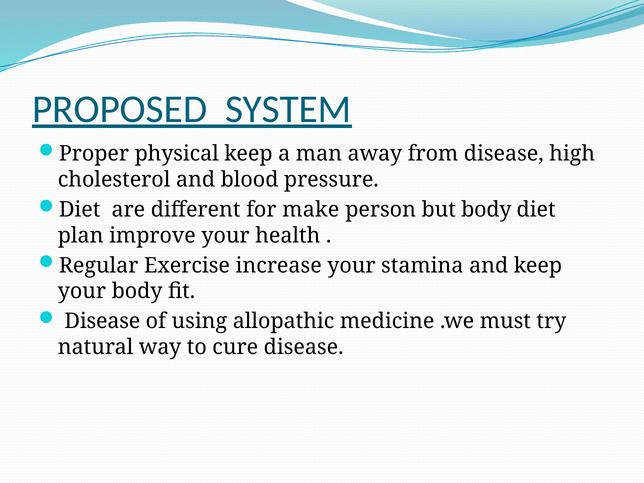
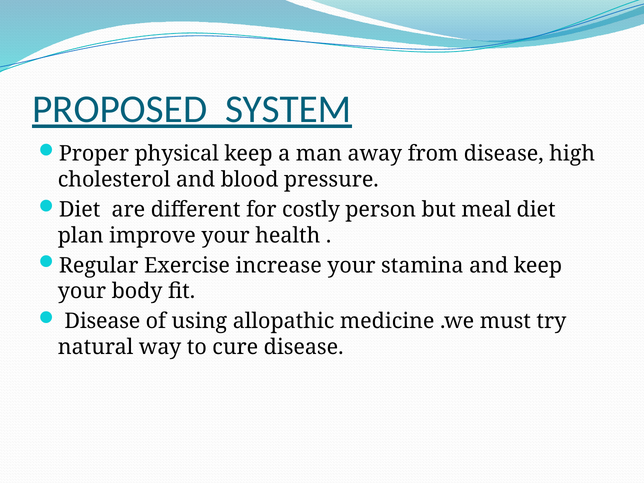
make: make -> costly (311, 210)
but body: body -> meal (486, 210)
